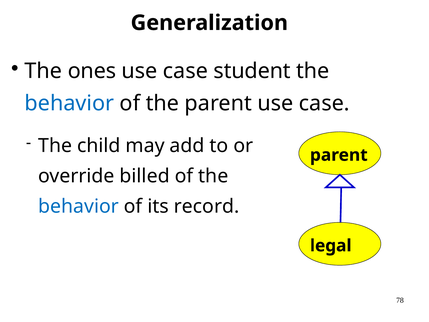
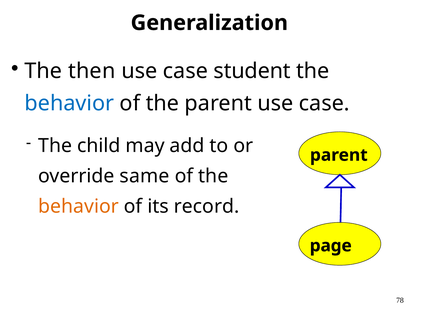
ones: ones -> then (92, 71)
billed: billed -> same (145, 176)
behavior colour: blue -> orange (79, 206)
legal: legal -> page (331, 245)
